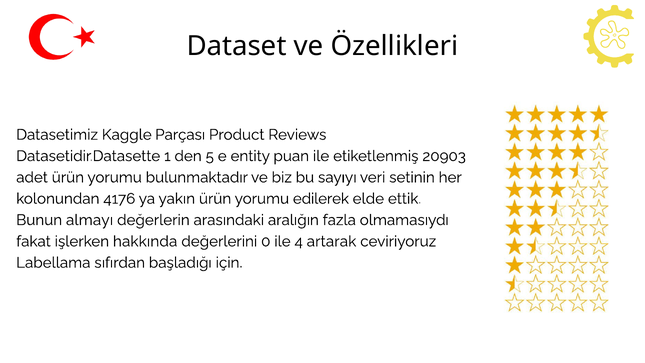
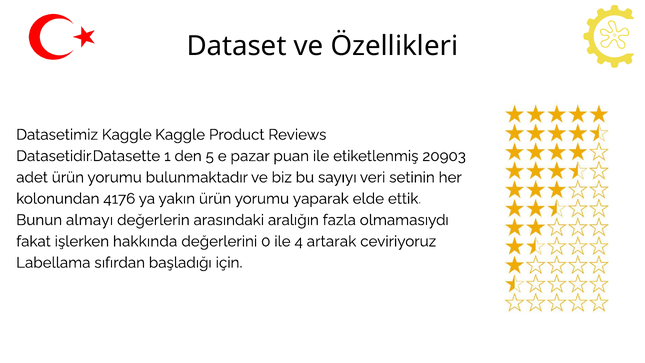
Kaggle Parçası: Parçası -> Kaggle (180, 135)
entity: entity -> pazar (250, 156)
edilerek: edilerek -> yaparak (321, 199)
